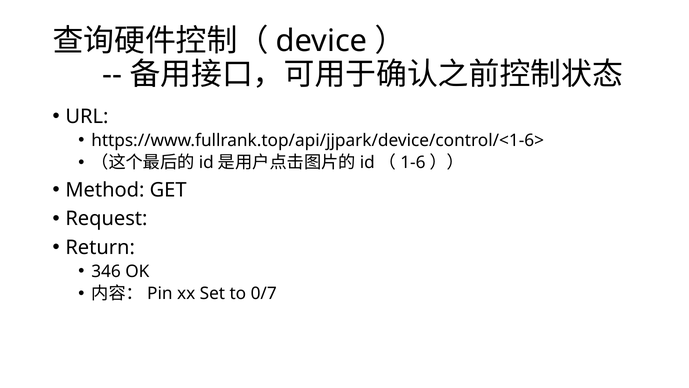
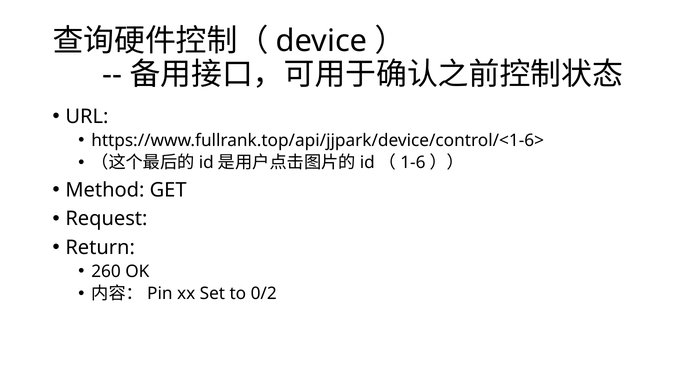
346: 346 -> 260 (106, 271)
0/7: 0/7 -> 0/2 (264, 293)
